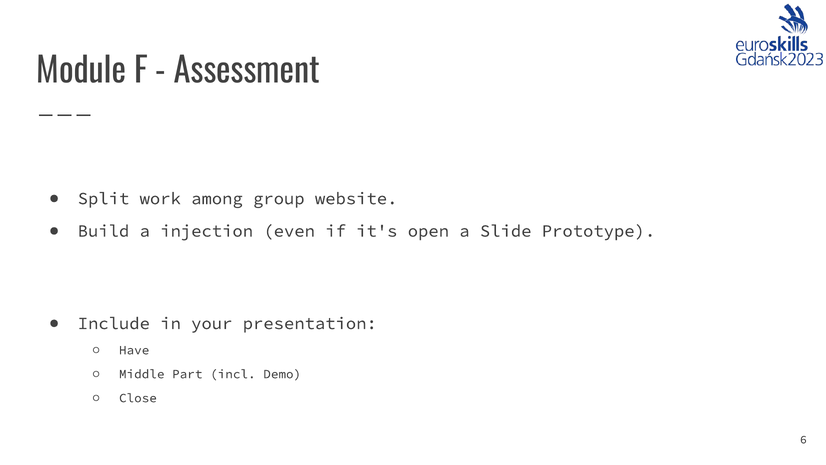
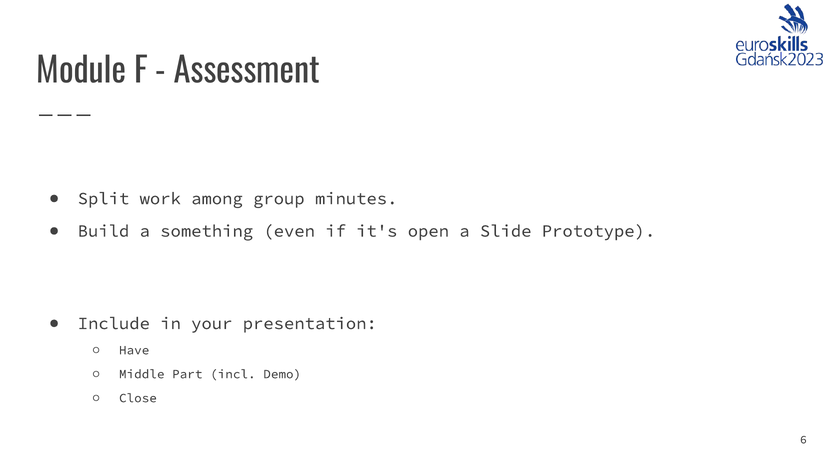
website: website -> minutes (356, 198)
injection: injection -> something (207, 231)
